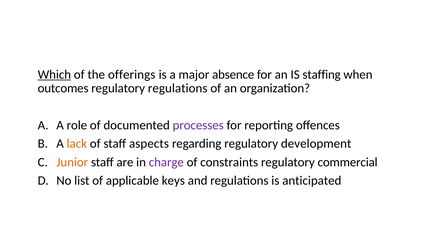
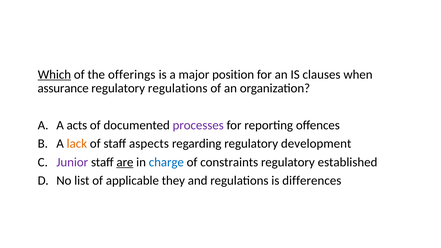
absence: absence -> position (233, 75)
staffing: staffing -> clauses (322, 75)
outcomes: outcomes -> assurance (63, 88)
role: role -> acts (77, 125)
Junior colour: orange -> purple (72, 162)
are underline: none -> present (125, 162)
charge colour: purple -> blue (166, 162)
commercial: commercial -> established (348, 162)
keys: keys -> they (173, 181)
anticipated: anticipated -> differences (312, 181)
